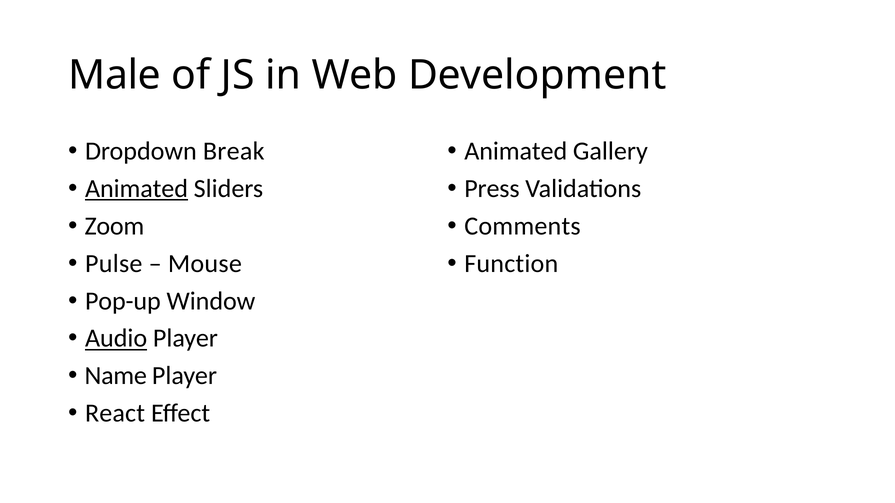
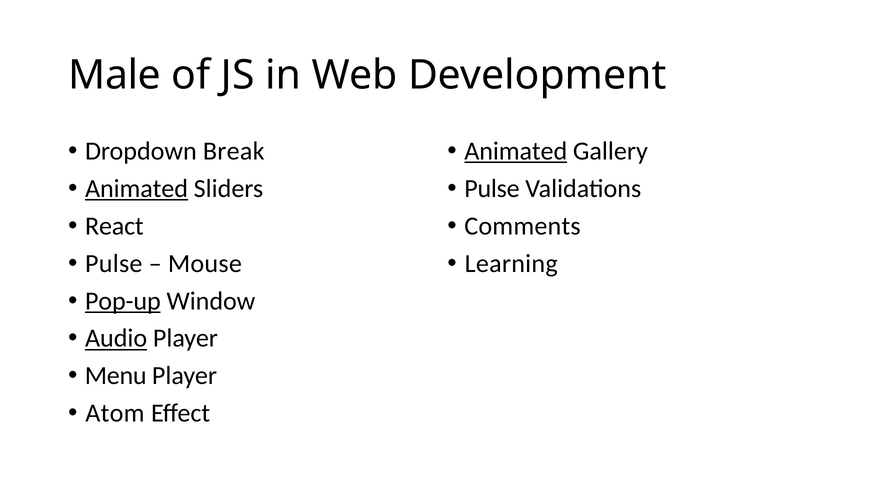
Animated underline: none -> present (516, 151)
Press: Press -> Pulse (492, 189)
Zoom: Zoom -> React (114, 226)
Function: Function -> Learning (511, 264)
Pop-up underline: none -> present (123, 301)
Name: Name -> Menu (116, 376)
React: React -> Atom (115, 414)
